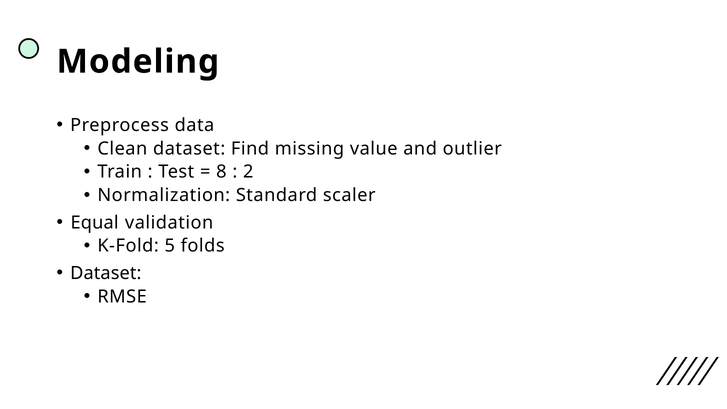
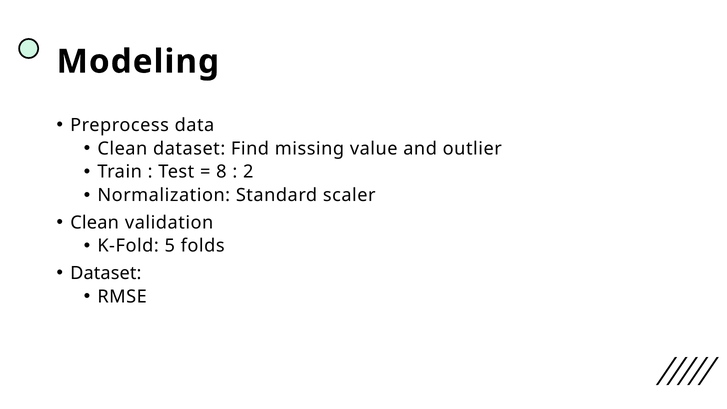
Equal: Equal -> Clean (95, 223)
